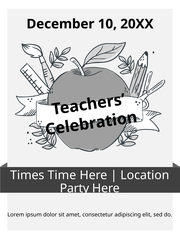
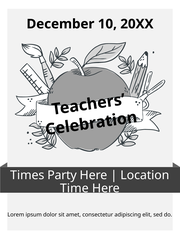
Time: Time -> Party (62, 175)
Party: Party -> Time (74, 188)
